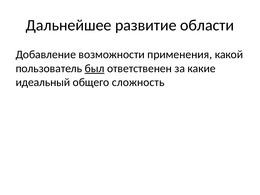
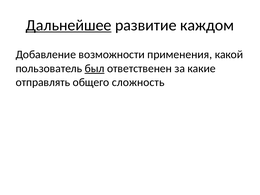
Дальнейшее underline: none -> present (69, 25)
области: области -> каждом (207, 25)
идеальный: идеальный -> отправлять (43, 82)
